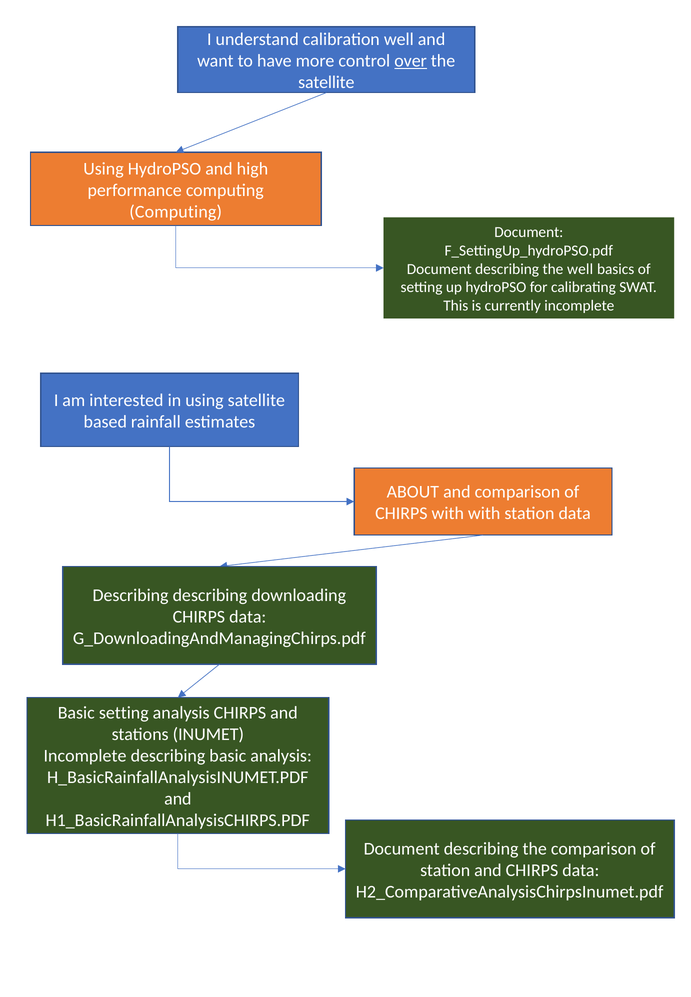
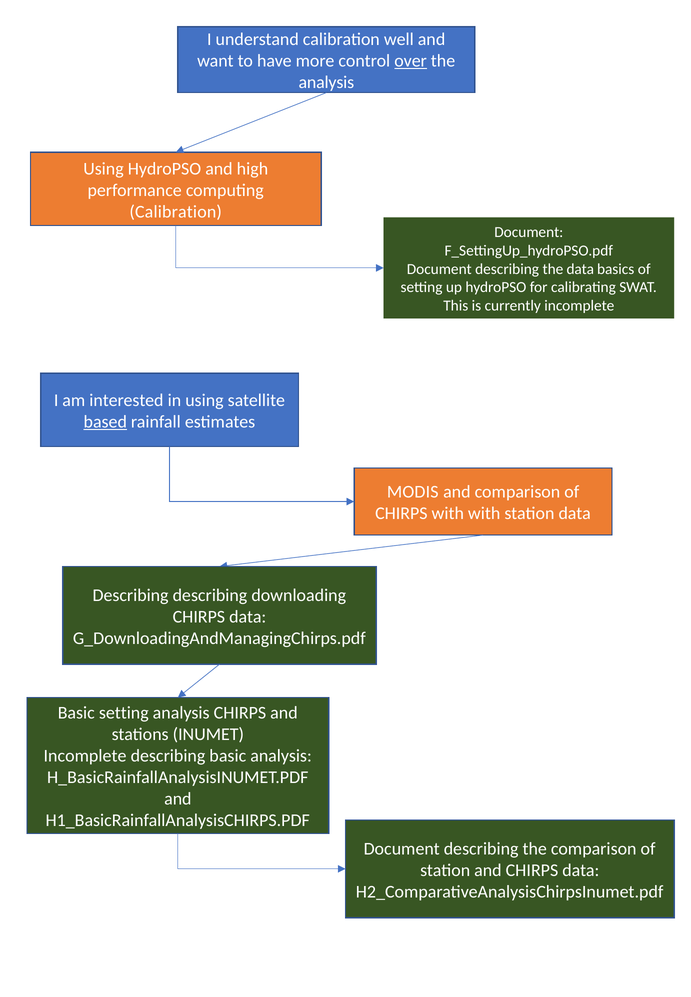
satellite: satellite -> analysis (326, 82)
Computing: Computing -> Calibration (176, 212)
the well: well -> data (580, 269)
based underline: none -> present (105, 422)
ABOUT: ABOUT -> MODIS (413, 493)
